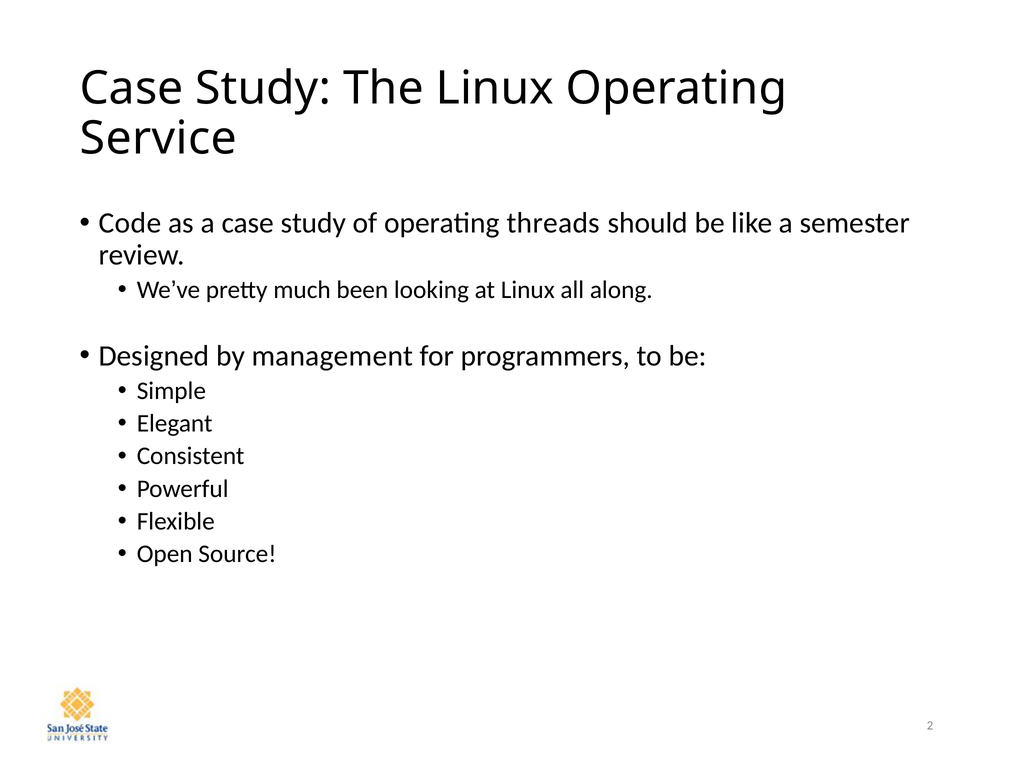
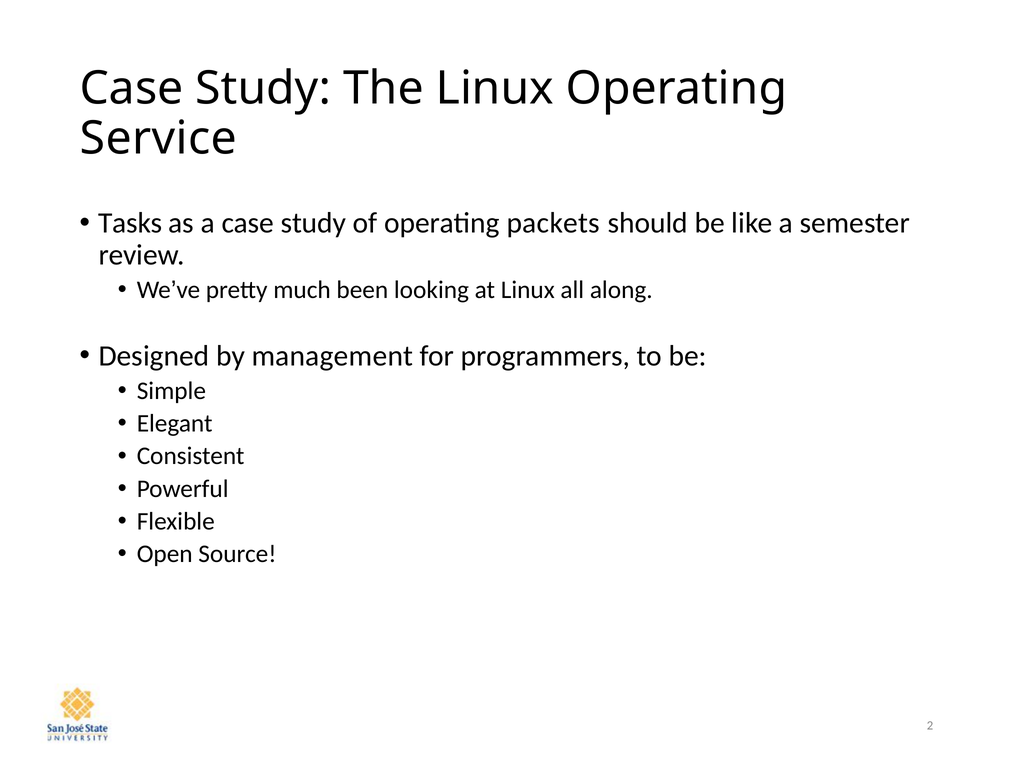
Code: Code -> Tasks (130, 223)
threads: threads -> packets (553, 223)
